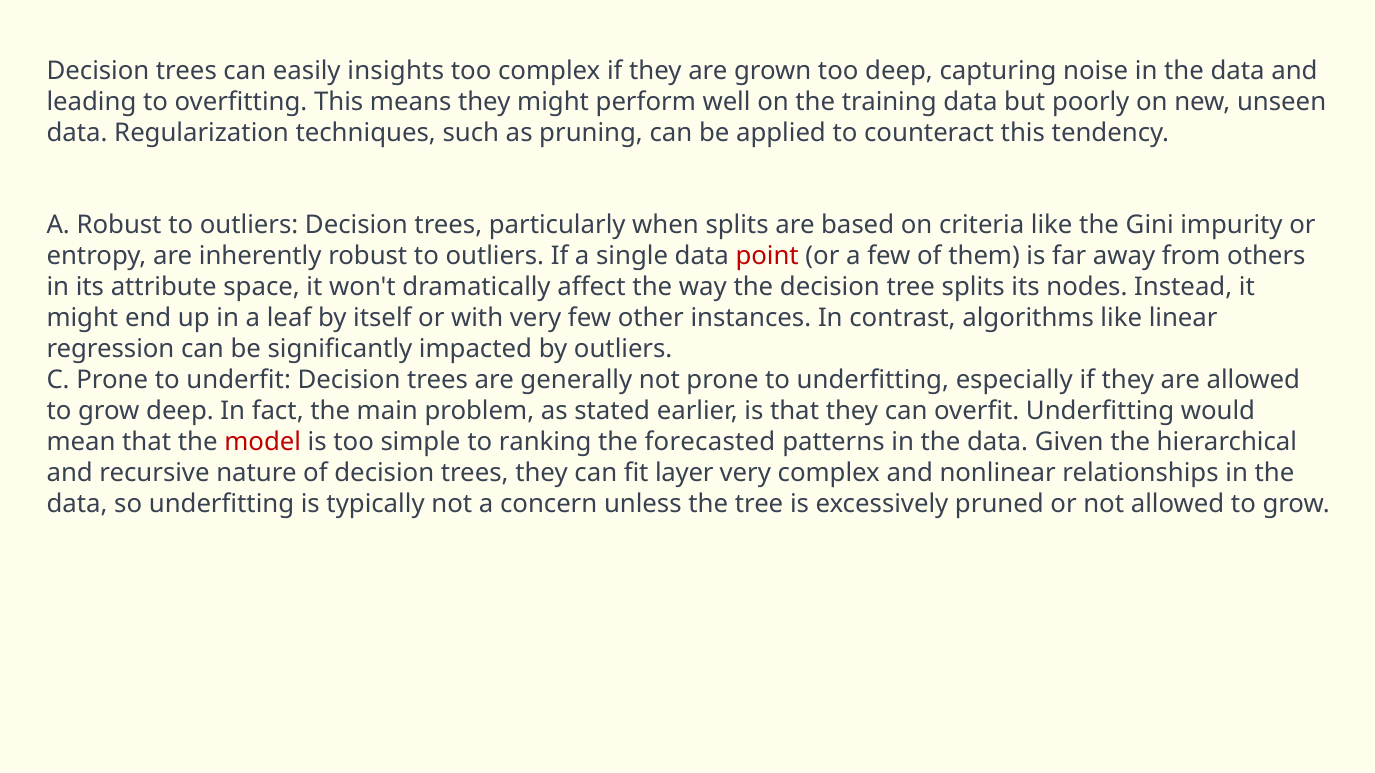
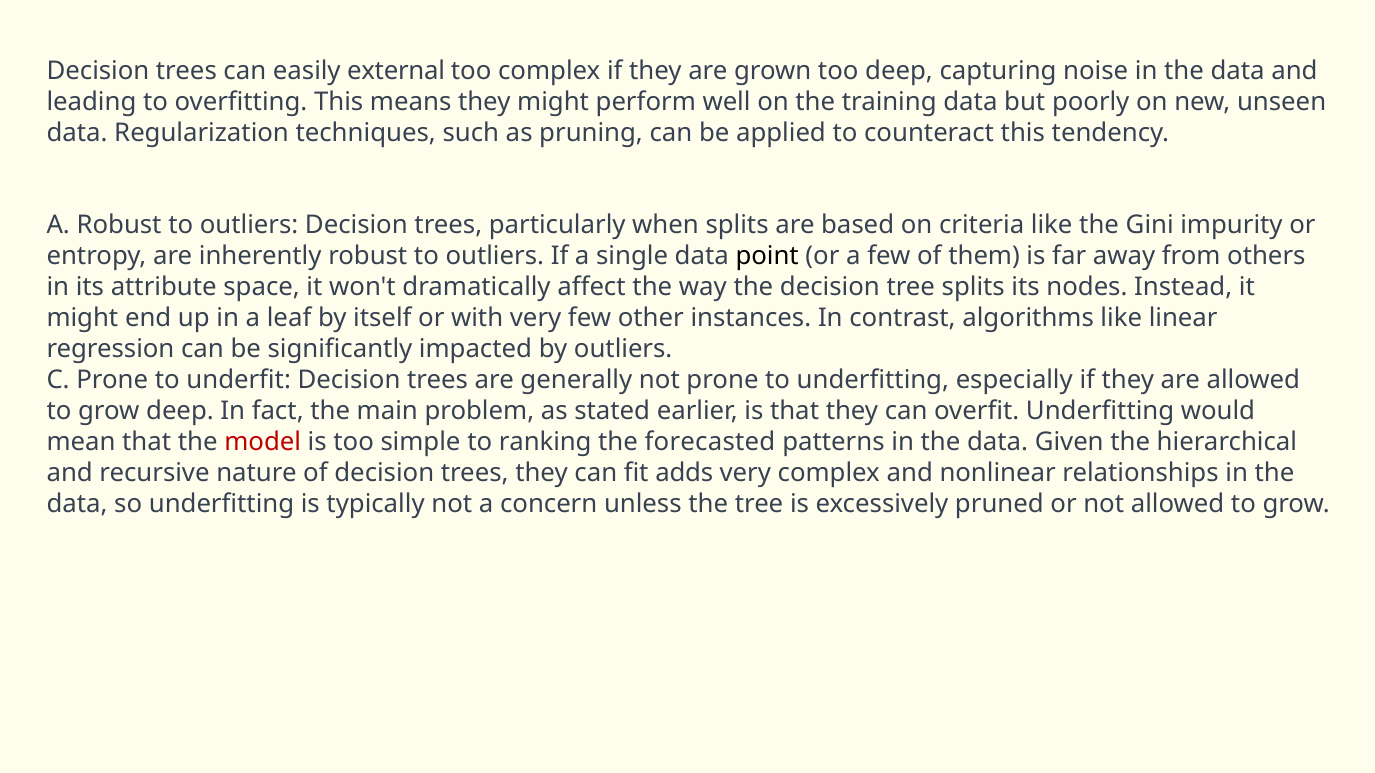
insights: insights -> external (396, 71)
point colour: red -> black (767, 256)
layer: layer -> adds (684, 473)
